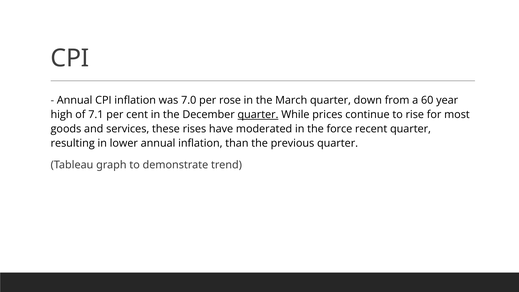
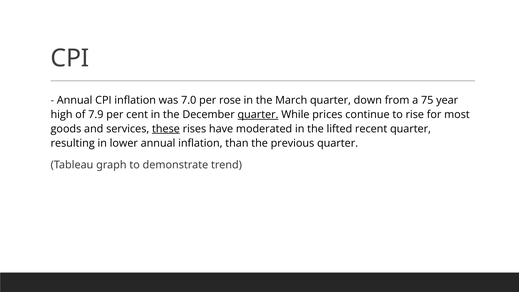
60: 60 -> 75 (427, 100)
7.1: 7.1 -> 7.9 (96, 115)
these underline: none -> present (166, 129)
force: force -> lifted (339, 129)
